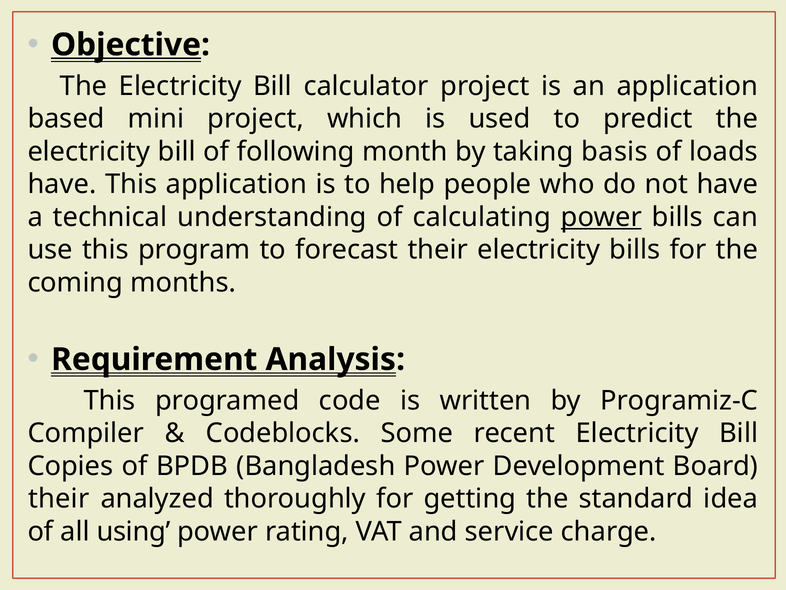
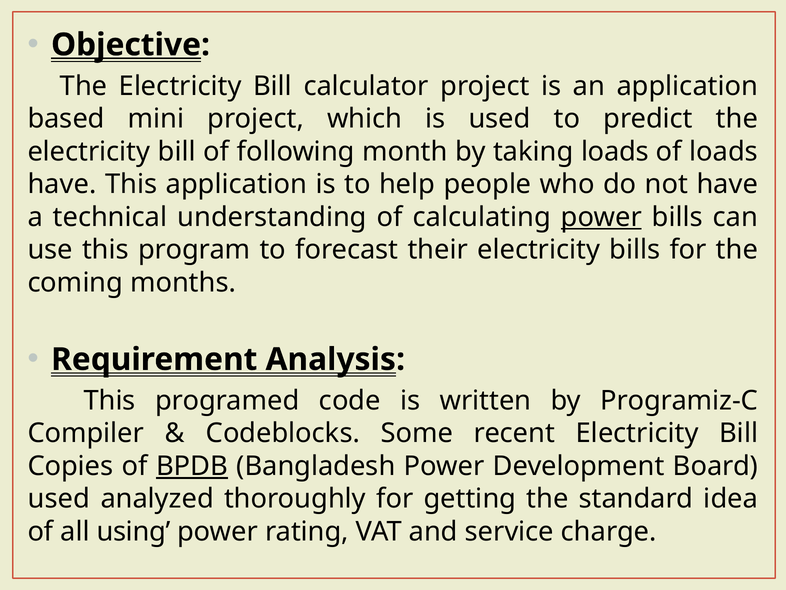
taking basis: basis -> loads (615, 151)
BPDB underline: none -> present (192, 466)
their: their -> used (59, 499)
